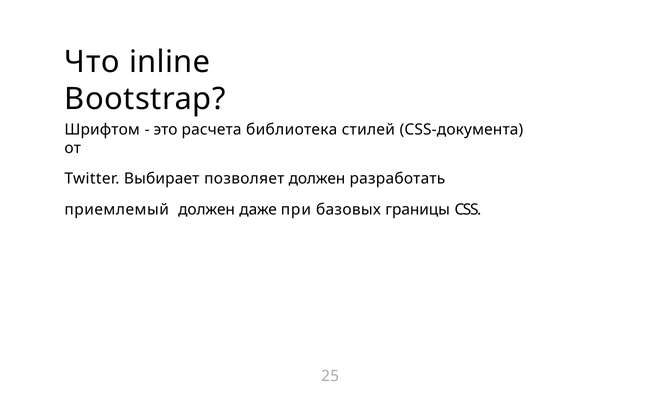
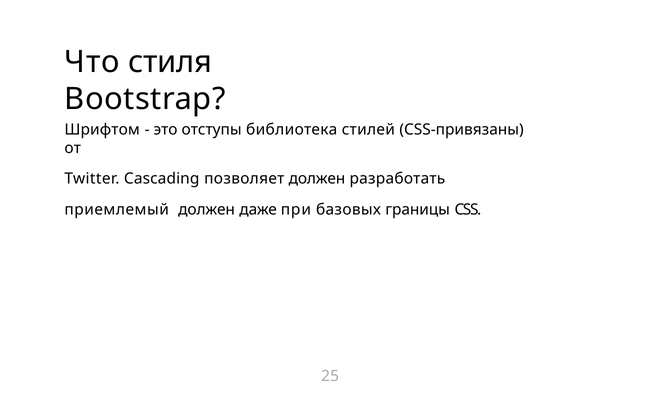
inline: inline -> стиля (170, 62)
расчета: расчета -> отступы (212, 130)
CSS-документа: CSS-документа -> CSS-привязаны (462, 130)
Выбирает: Выбирает -> Cascading (162, 179)
